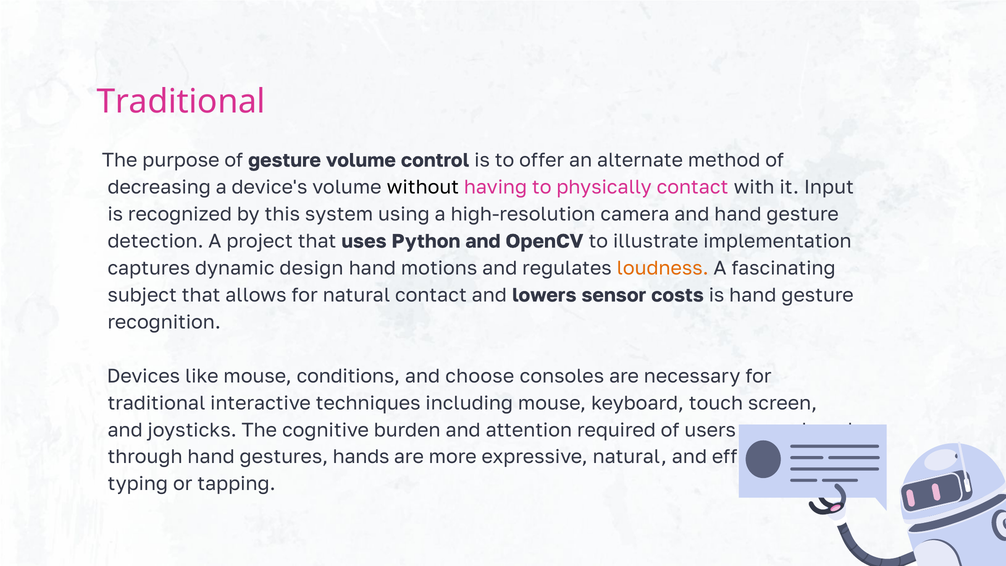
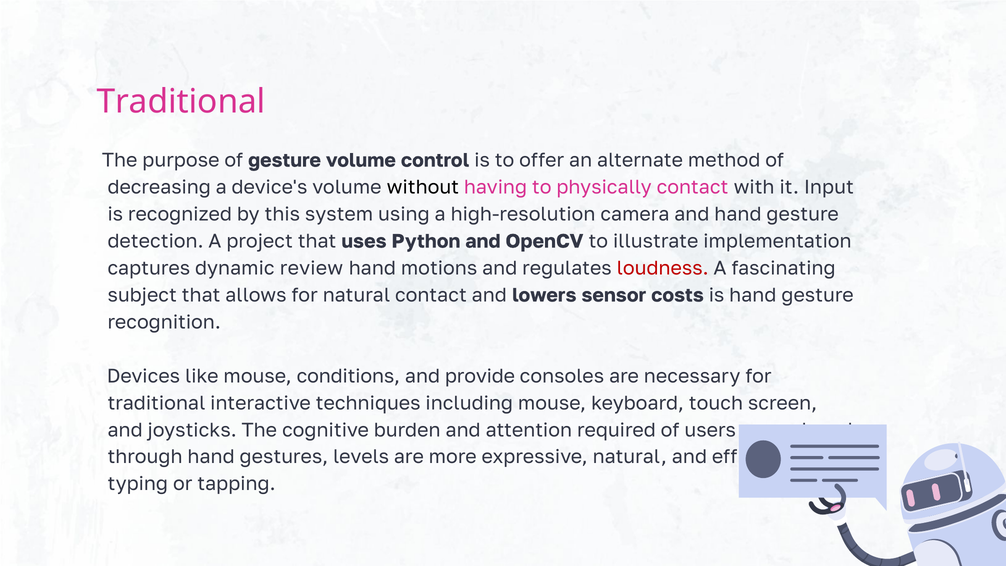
design: design -> review (311, 268)
loudness colour: orange -> red (663, 268)
choose: choose -> provide (480, 376)
hands: hands -> levels (361, 457)
